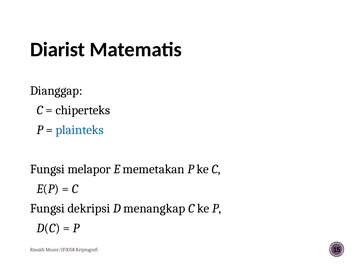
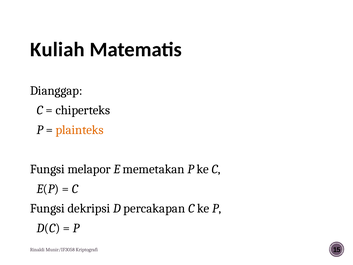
Diarist: Diarist -> Kuliah (57, 50)
plainteks colour: blue -> orange (80, 130)
menangkap: menangkap -> percakapan (154, 208)
